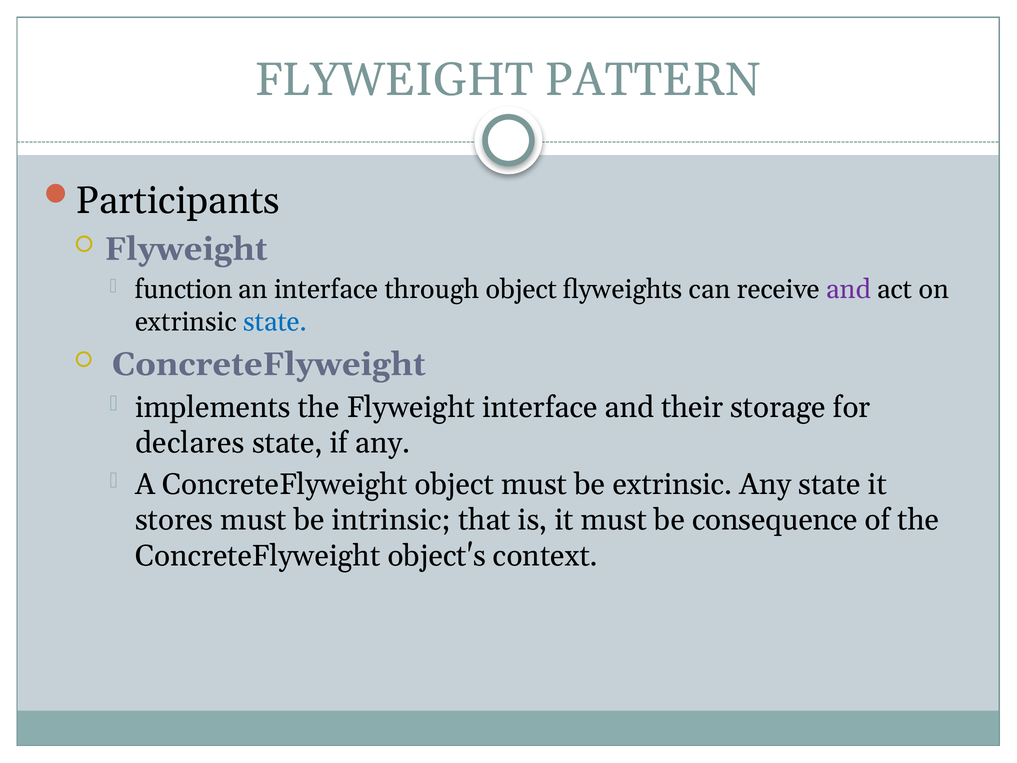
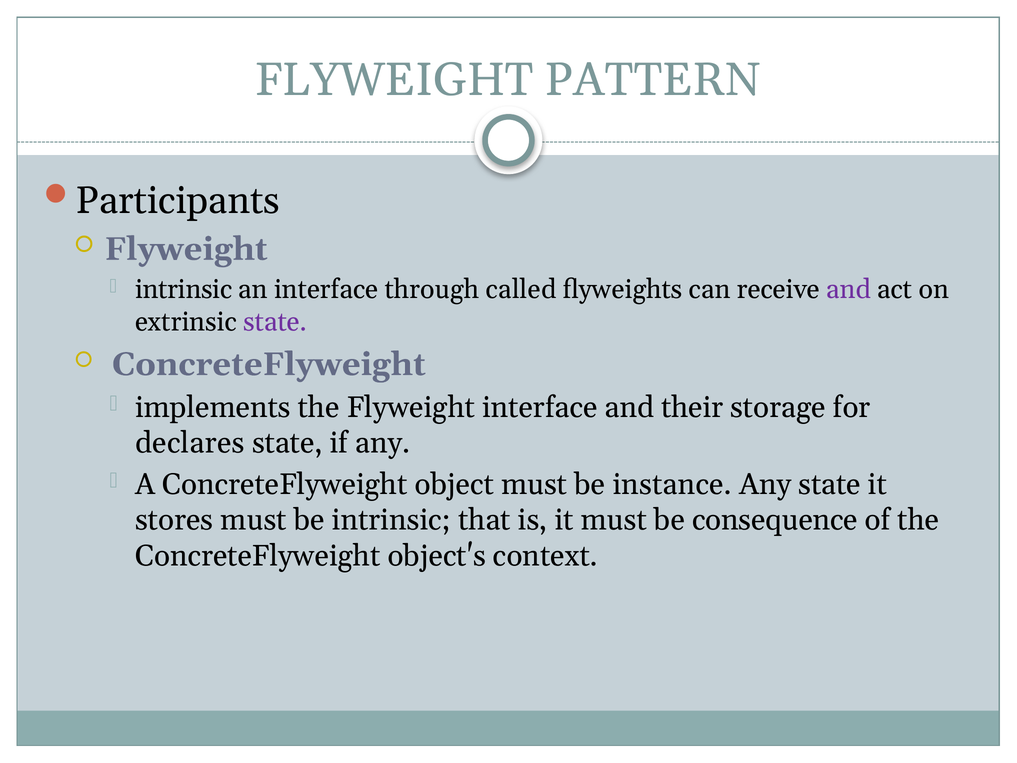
function: function -> intrinsic (184, 290)
through object: object -> called (521, 290)
state colour: blue -> purple (275, 322)
be extrinsic: extrinsic -> instance (672, 484)
